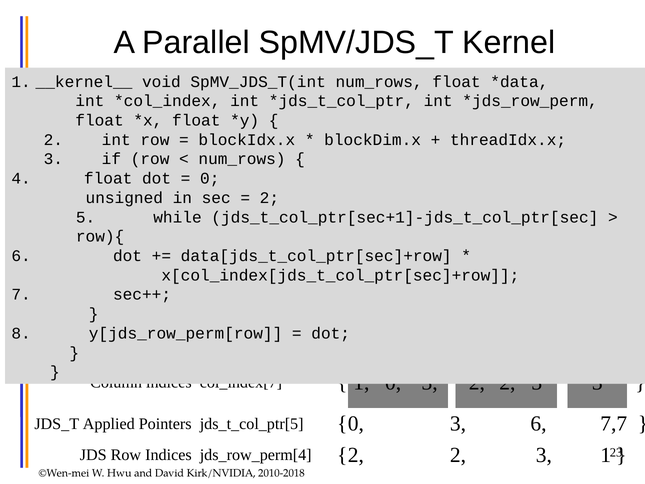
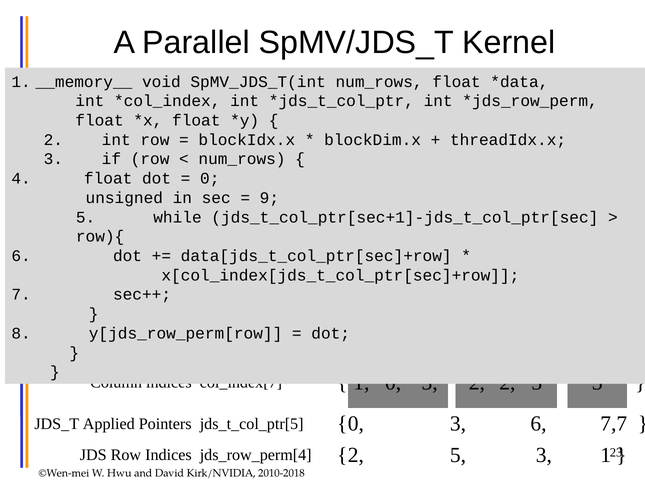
__kernel__: __kernel__ -> __memory__ (84, 82)
2: 2 -> 9 (269, 198)
2: 2 -> 5 (458, 455)
